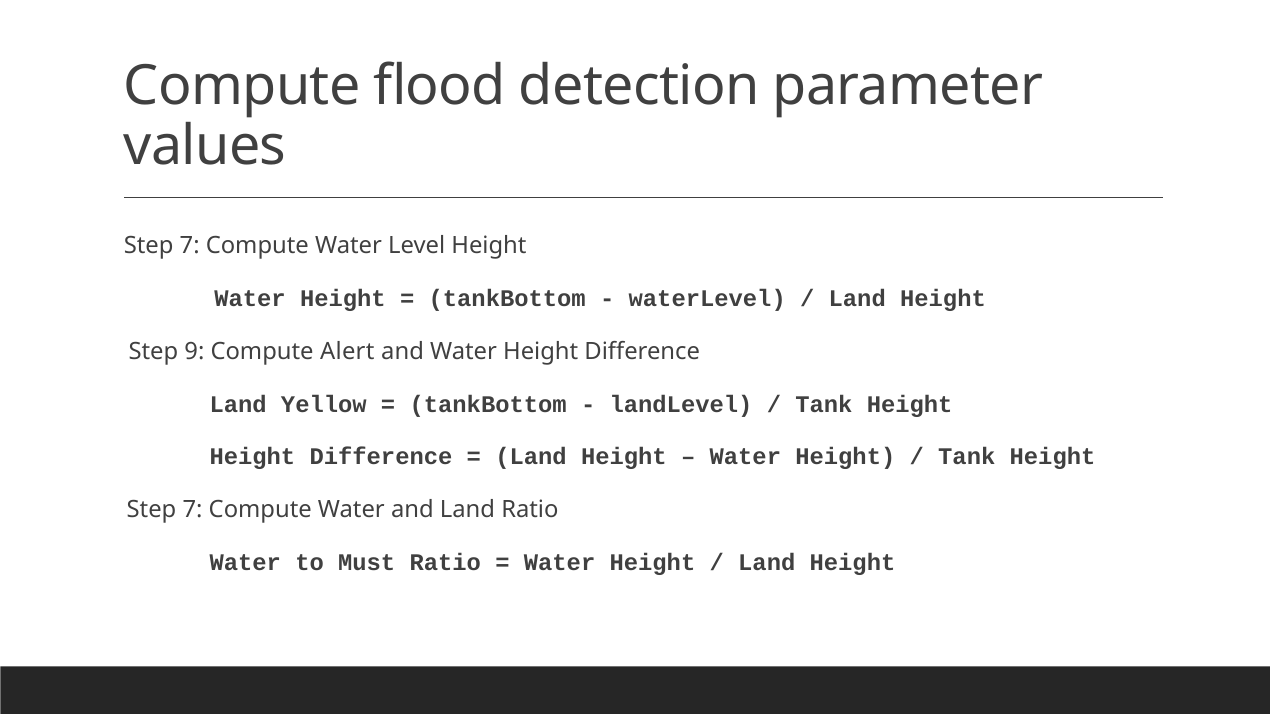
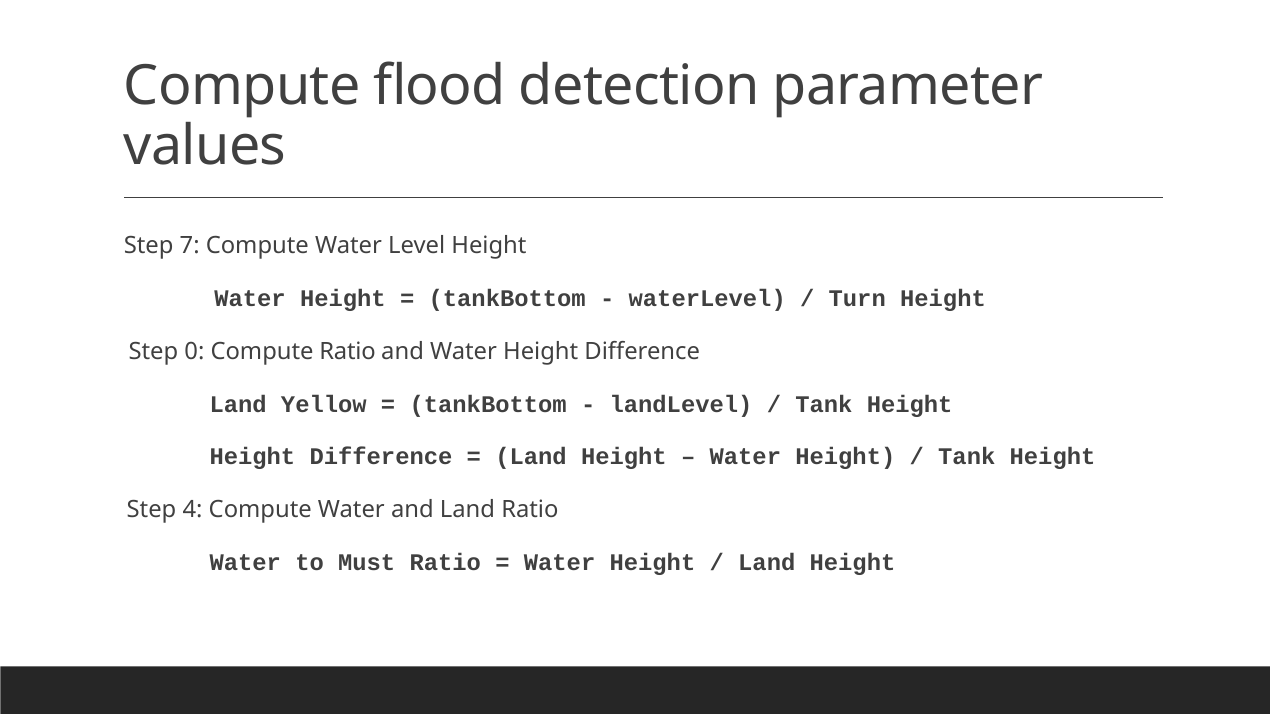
Land: Land -> Turn (857, 299)
9: 9 -> 0 (194, 352)
Compute Alert: Alert -> Ratio (348, 352)
7: 7 -> 4 (193, 510)
